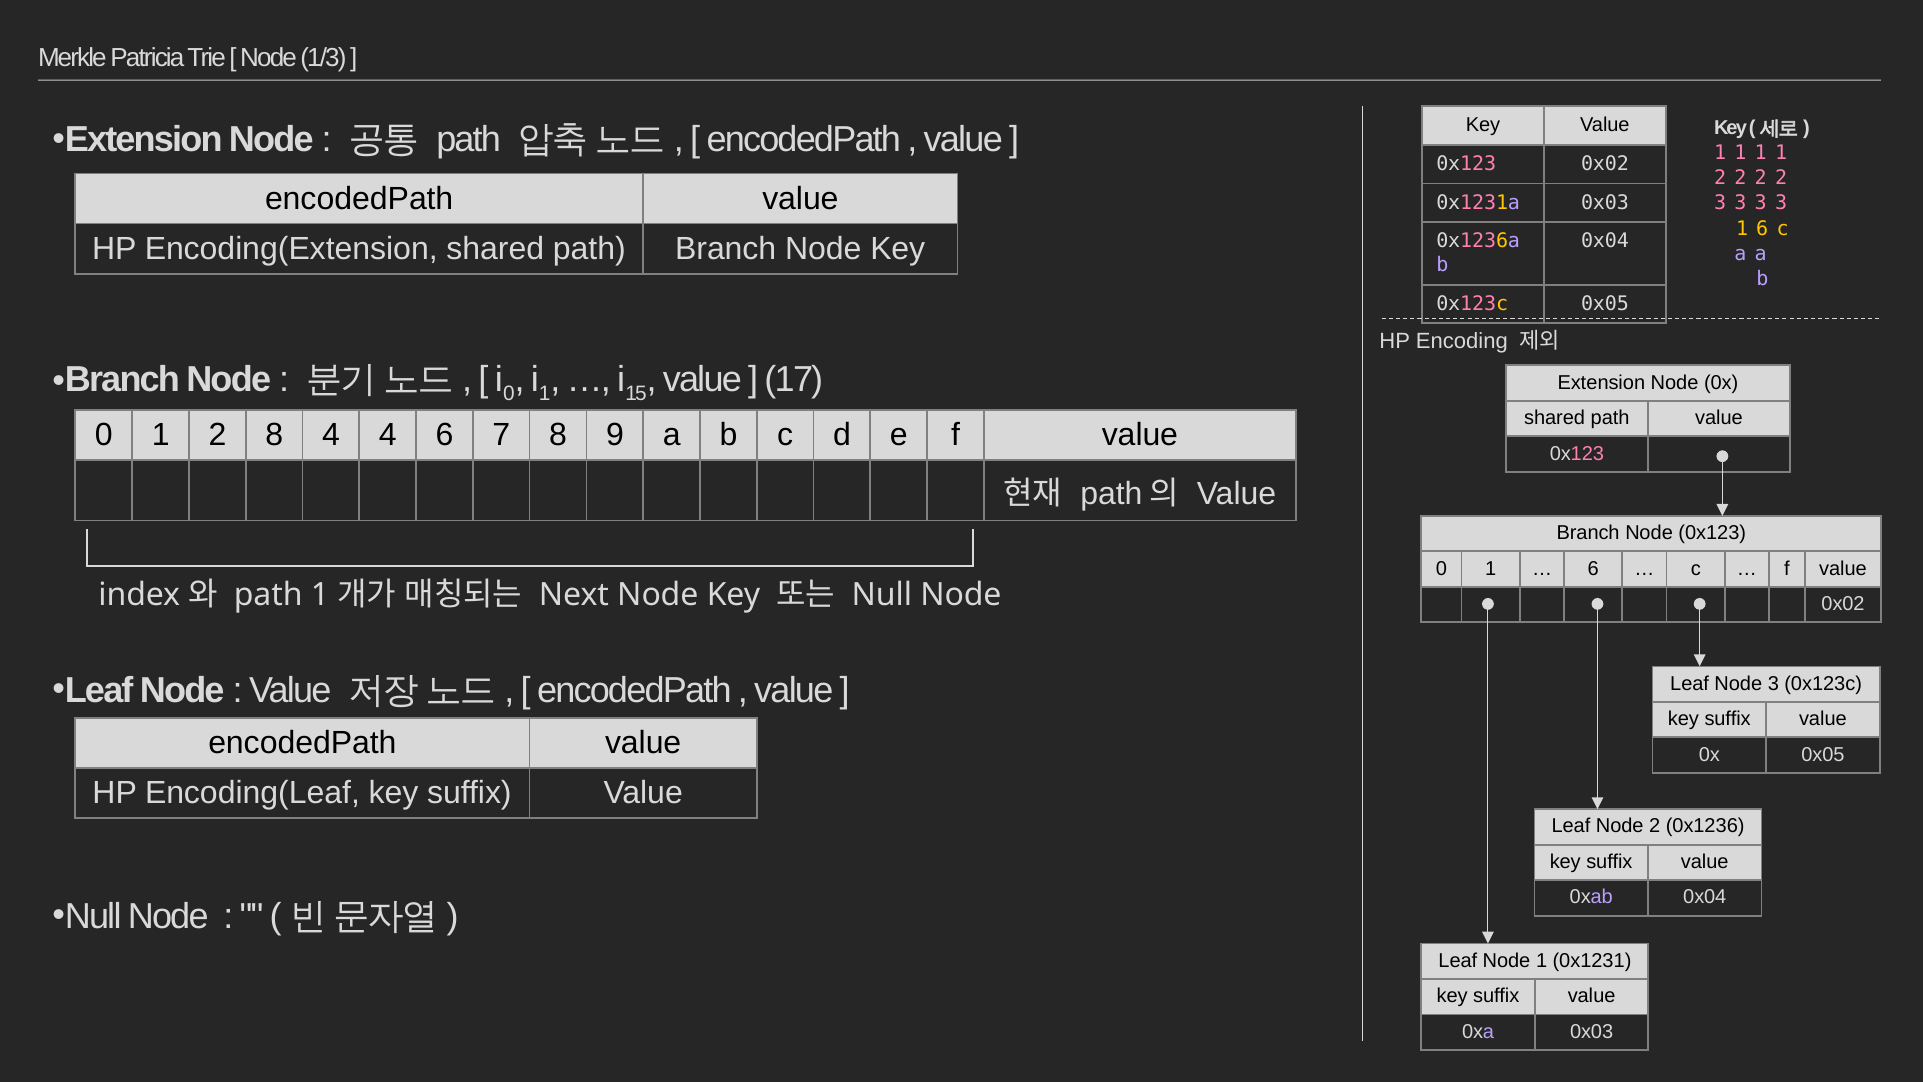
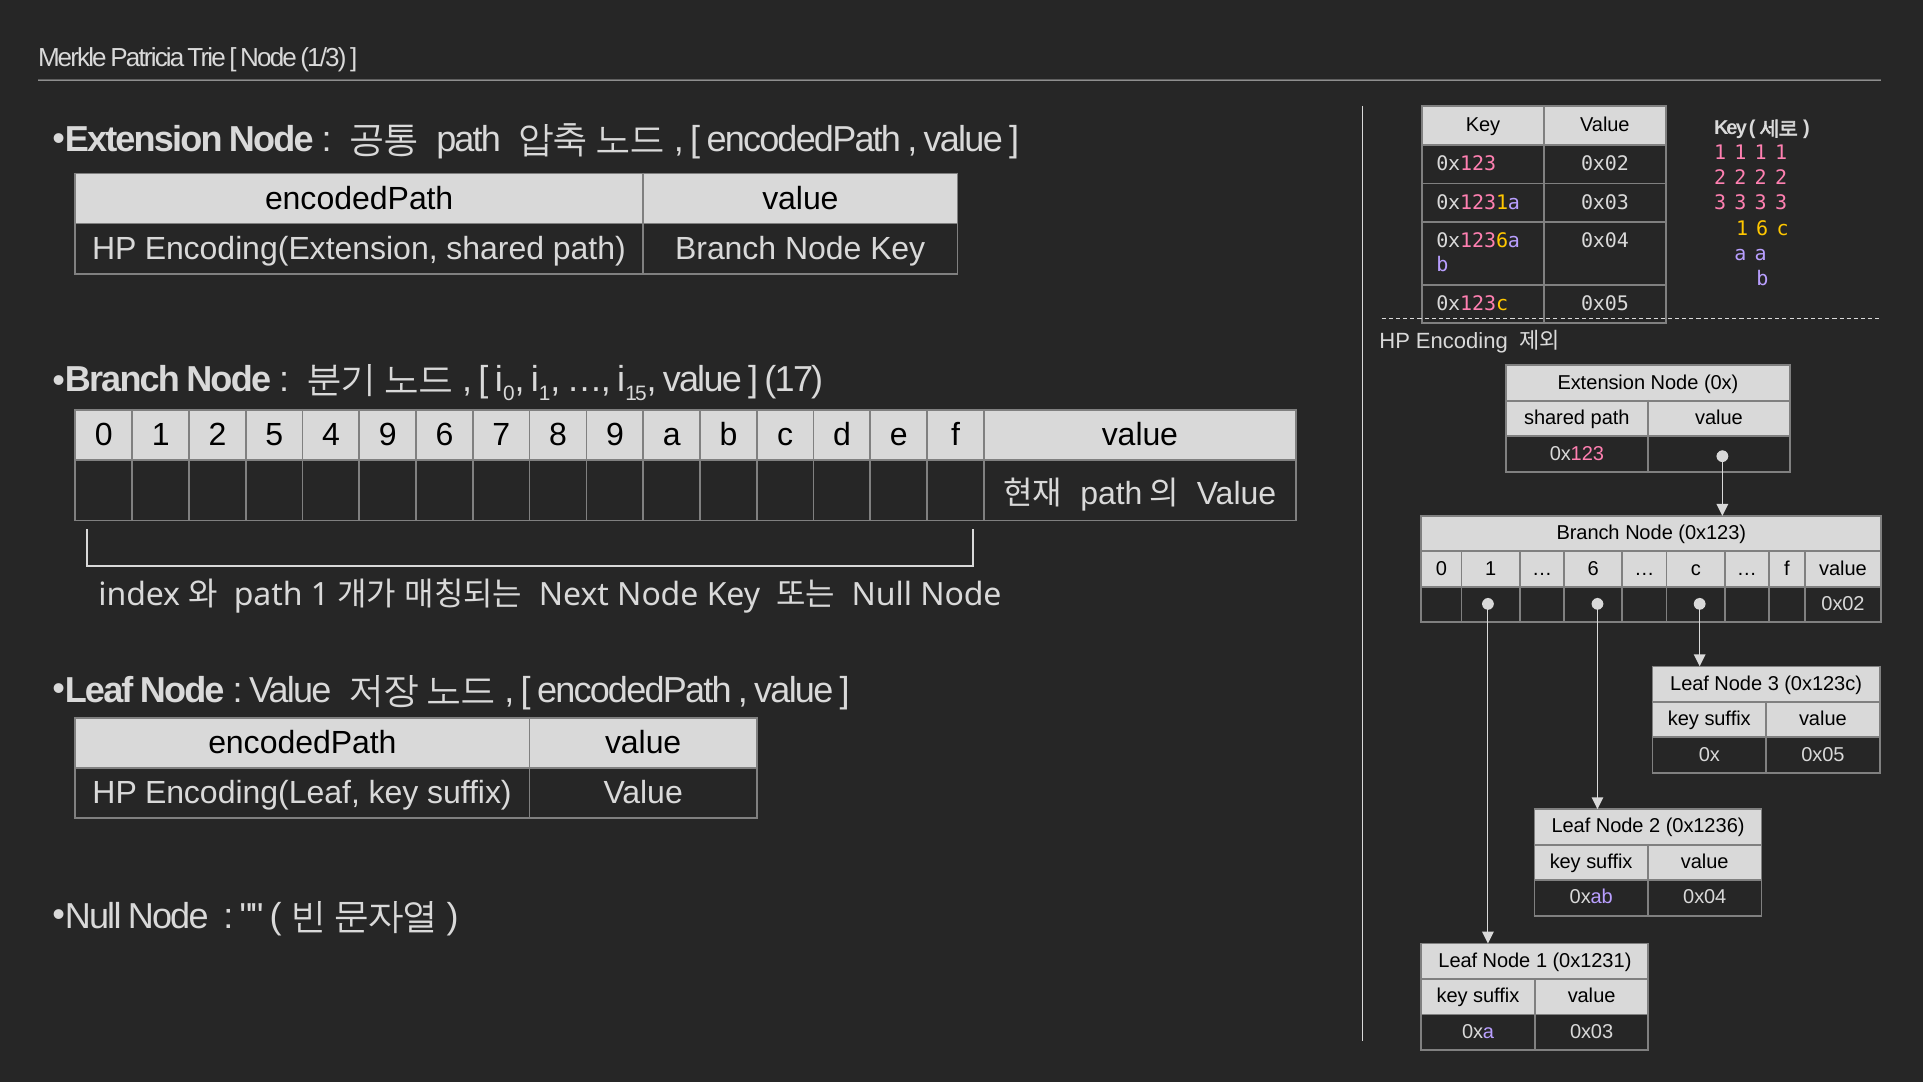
2 8: 8 -> 5 (274, 435)
4 4: 4 -> 9 (388, 435)
